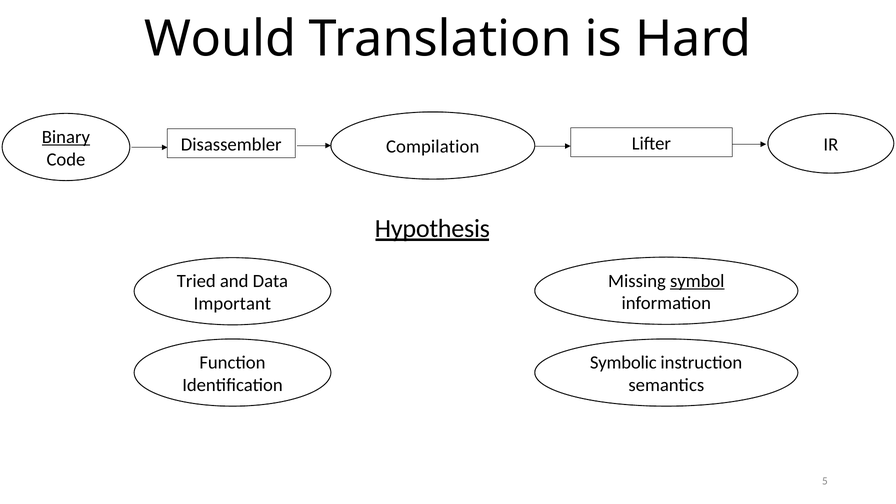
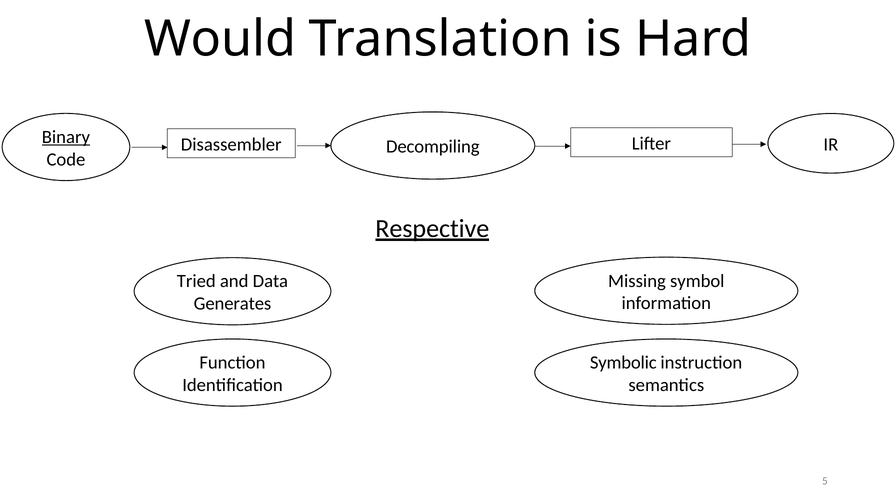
Compilation: Compilation -> Decompiling (433, 147)
Hypothesis: Hypothesis -> Respective (432, 229)
symbol underline: present -> none (697, 281)
Important: Important -> Generates (233, 304)
